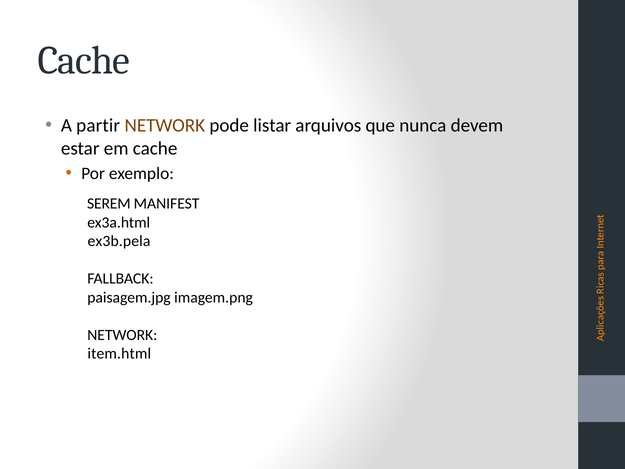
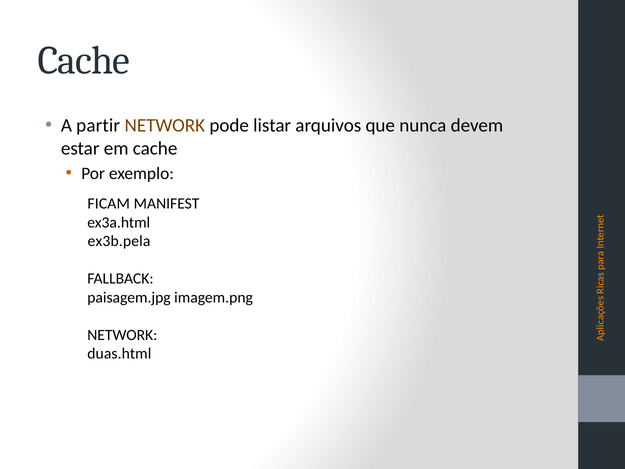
SEREM: SEREM -> FICAM (109, 204)
item.html: item.html -> duas.html (119, 354)
